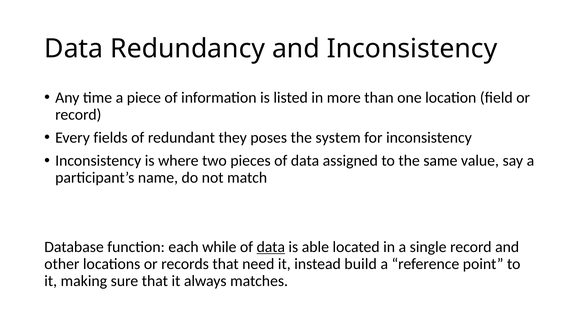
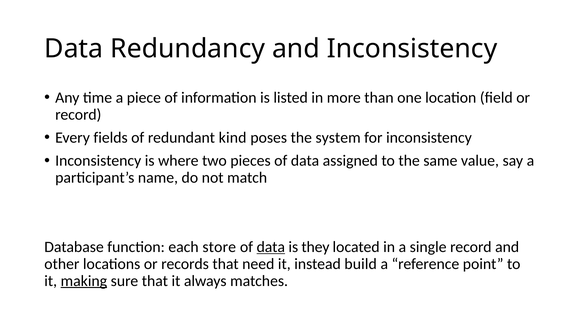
they: they -> kind (233, 138)
while: while -> store (219, 247)
able: able -> they (315, 247)
making underline: none -> present (84, 281)
